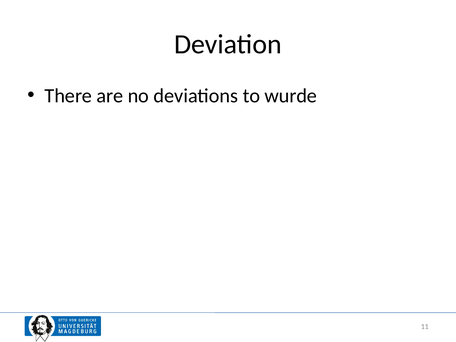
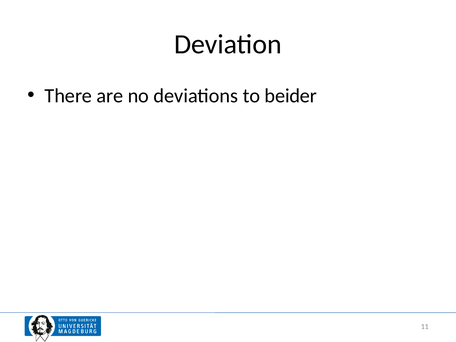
wurde: wurde -> beider (291, 96)
